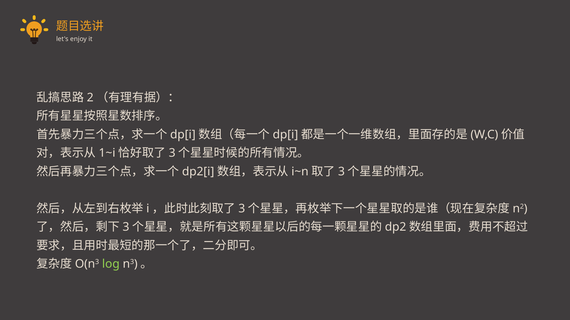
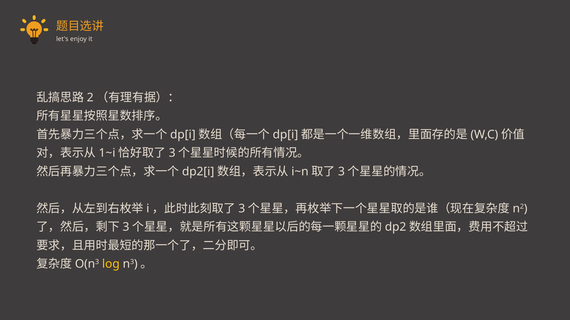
log colour: light green -> yellow (111, 264)
